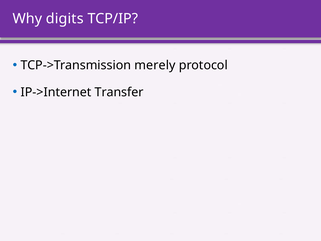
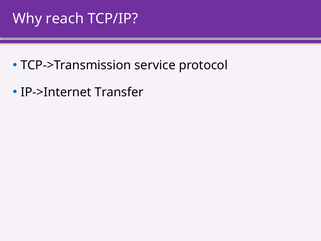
digits: digits -> reach (65, 19)
merely: merely -> service (155, 65)
